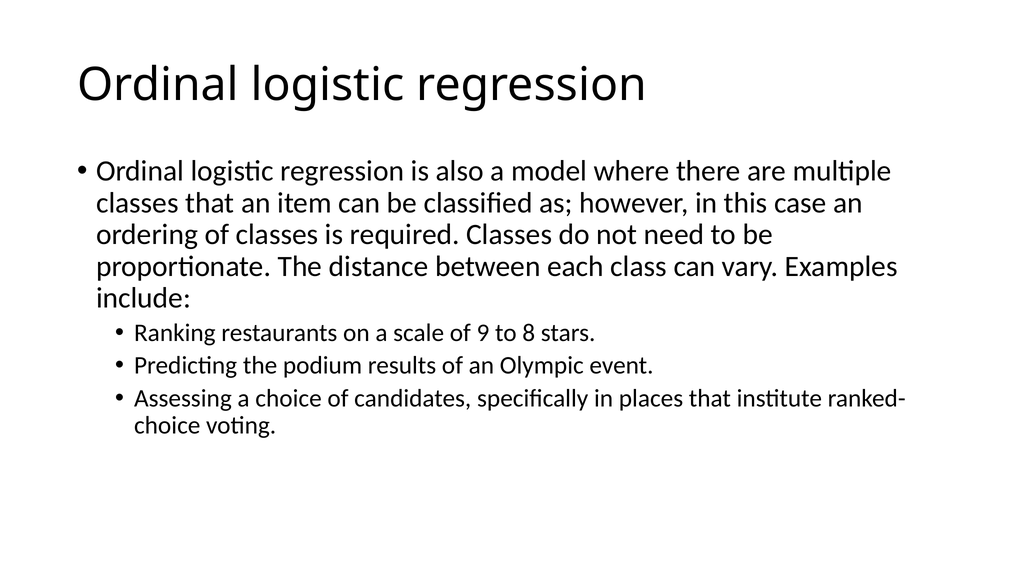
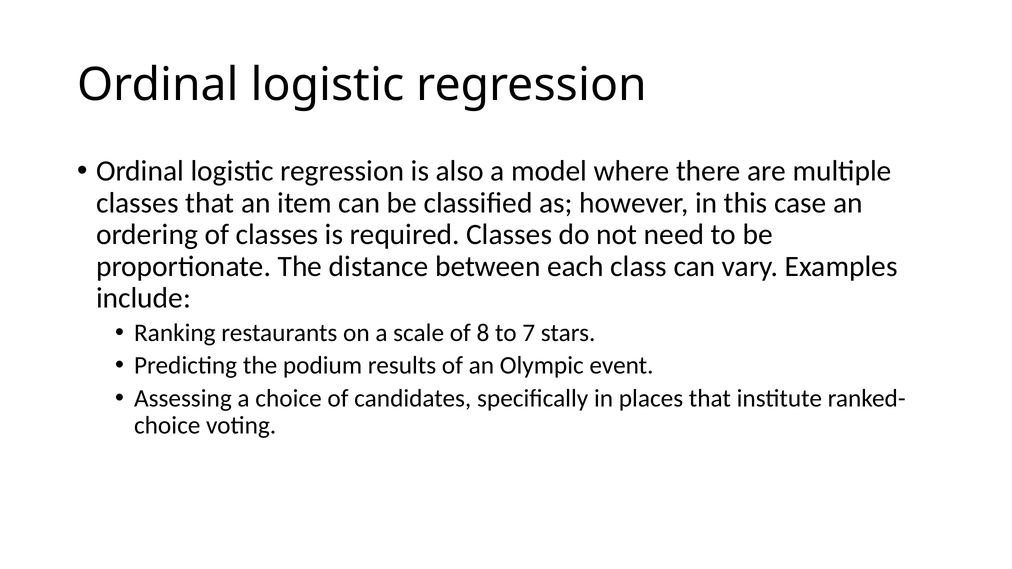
9: 9 -> 8 (483, 333)
8: 8 -> 7 (529, 333)
